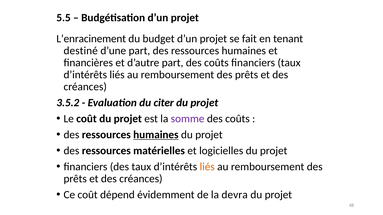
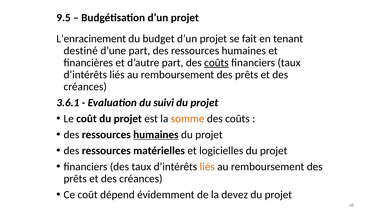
5.5: 5.5 -> 9.5 (64, 18)
coûts underline: none -> present (216, 63)
3.5.2: 3.5.2 -> 3.6.1 (68, 103)
citer: citer -> suivi (164, 103)
somme colour: purple -> orange (188, 119)
devra: devra -> devez (235, 195)
